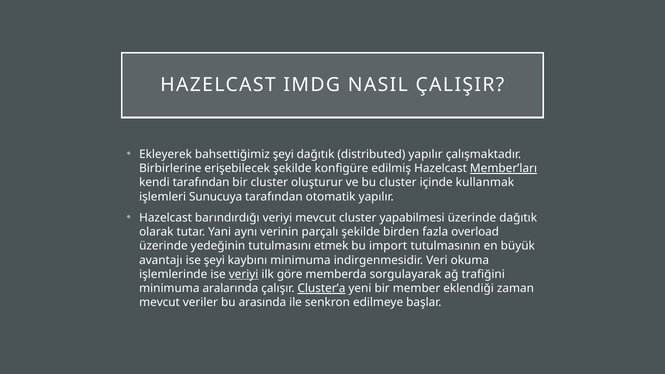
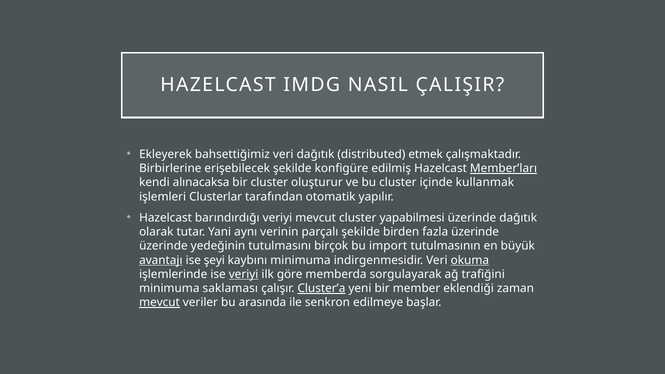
bahsettiğimiz şeyi: şeyi -> veri (283, 154)
distributed yapılır: yapılır -> etmek (426, 154)
kendi tarafından: tarafından -> alınacaksa (201, 183)
Sunucuya: Sunucuya -> Clusterlar (216, 197)
fazla overload: overload -> üzerinde (475, 232)
etmek: etmek -> birçok (331, 246)
avantajı underline: none -> present (161, 260)
okuma underline: none -> present (470, 260)
aralarında: aralarında -> saklaması (230, 288)
mevcut underline: none -> present (159, 303)
